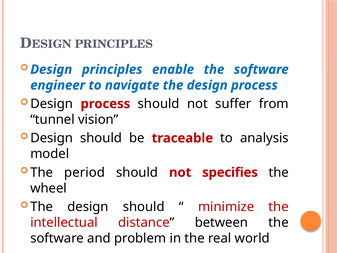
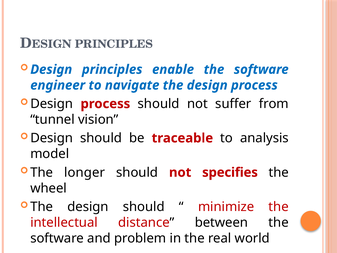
period: period -> longer (85, 172)
